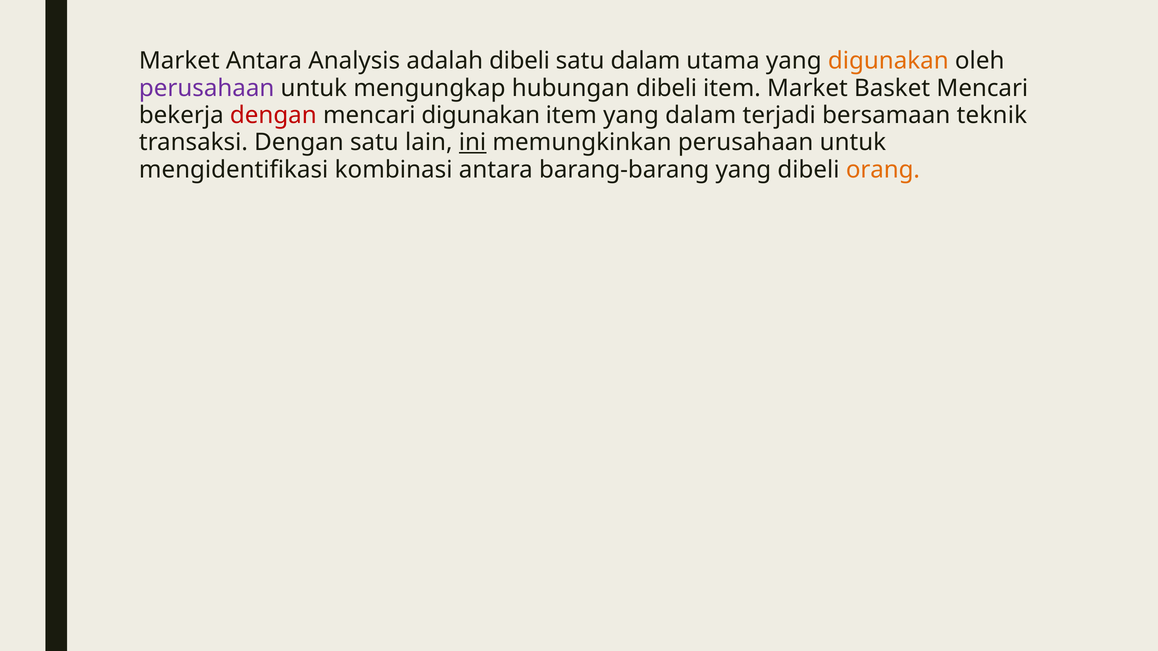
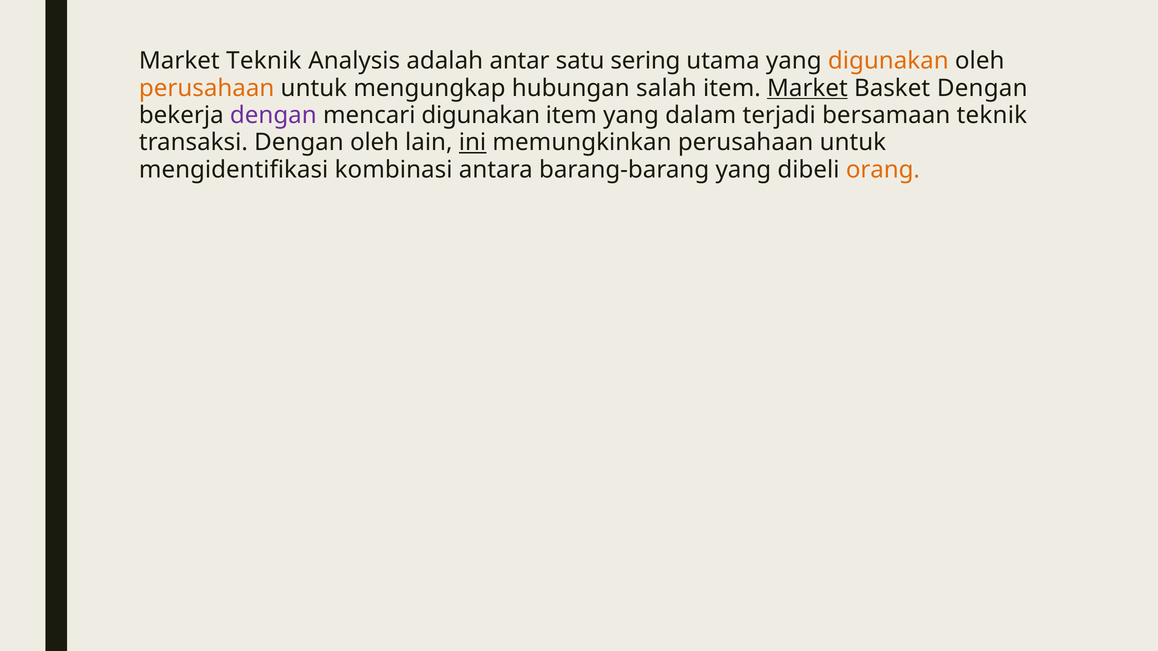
Market Antara: Antara -> Teknik (264, 61)
adalah dibeli: dibeli -> antar (520, 61)
satu dalam: dalam -> sering (645, 61)
perusahaan colour: purple -> orange (207, 88)
hubungan dibeli: dibeli -> salah (666, 88)
Market underline: none -> present (807, 88)
Basket Mencari: Mencari -> Dengan (982, 88)
dengan colour: red -> purple (273, 115)
Dengan satu: satu -> oleh (375, 143)
